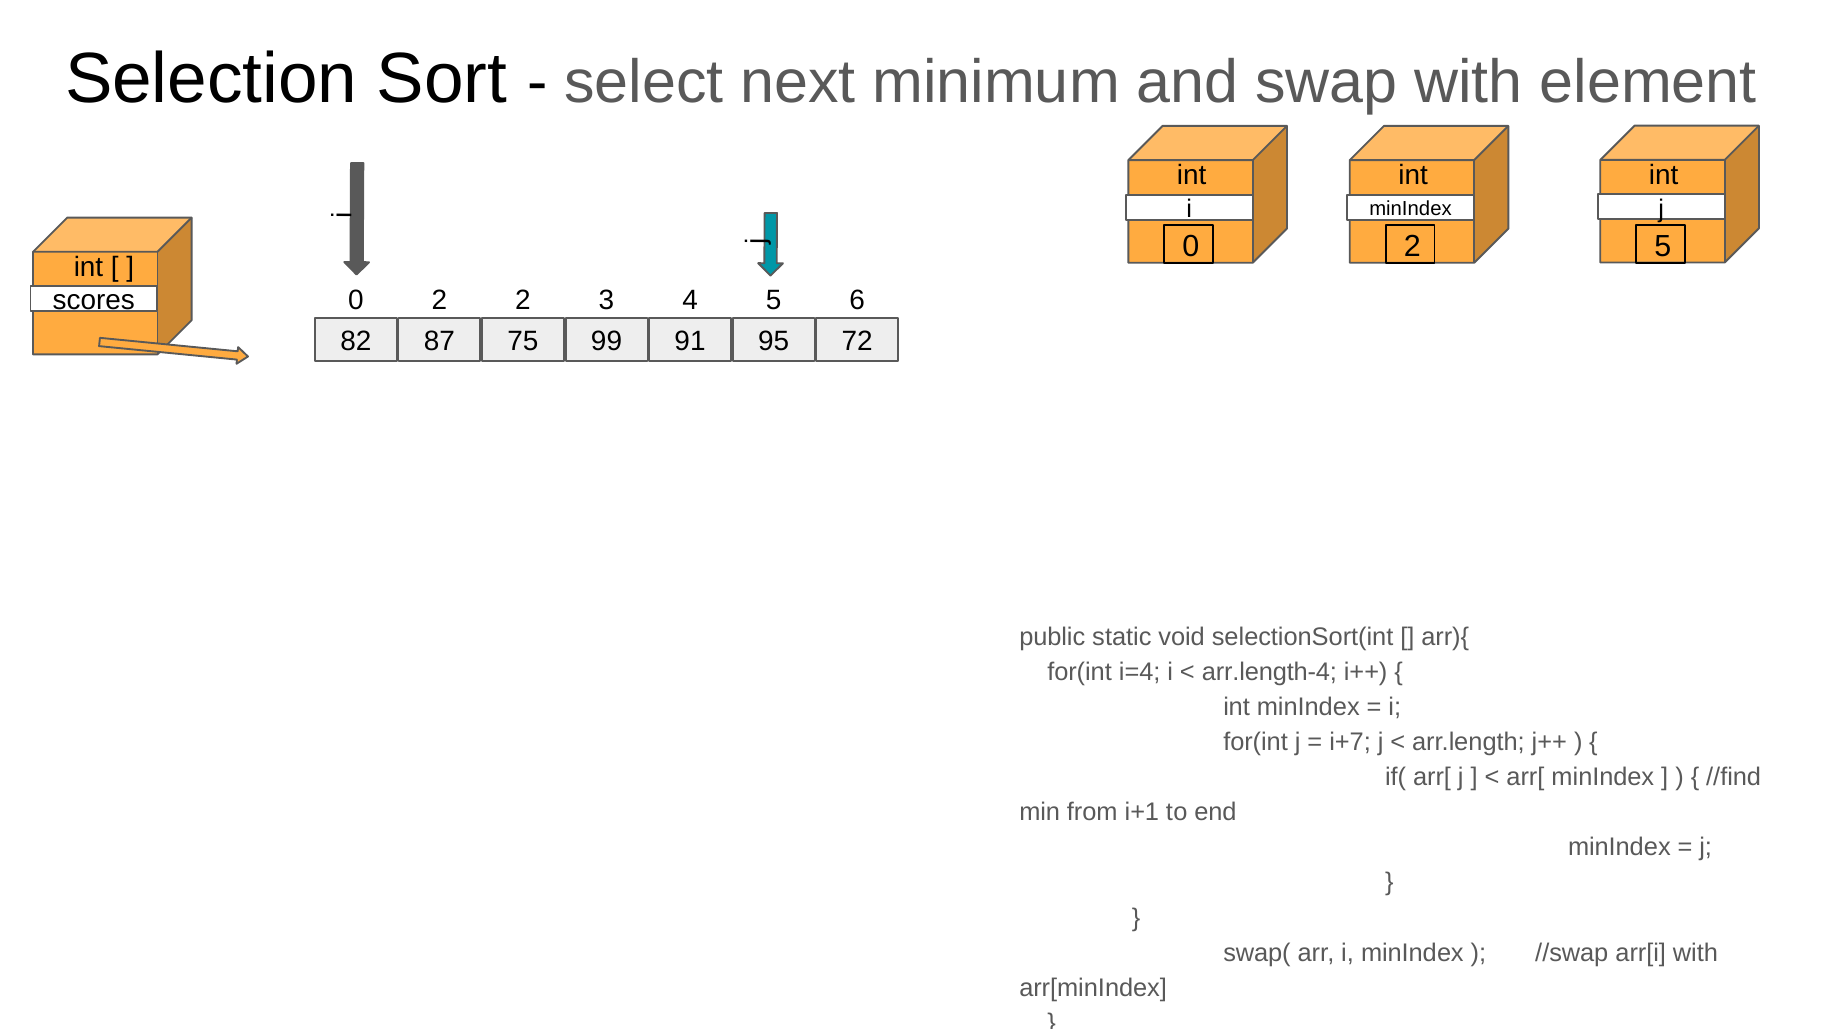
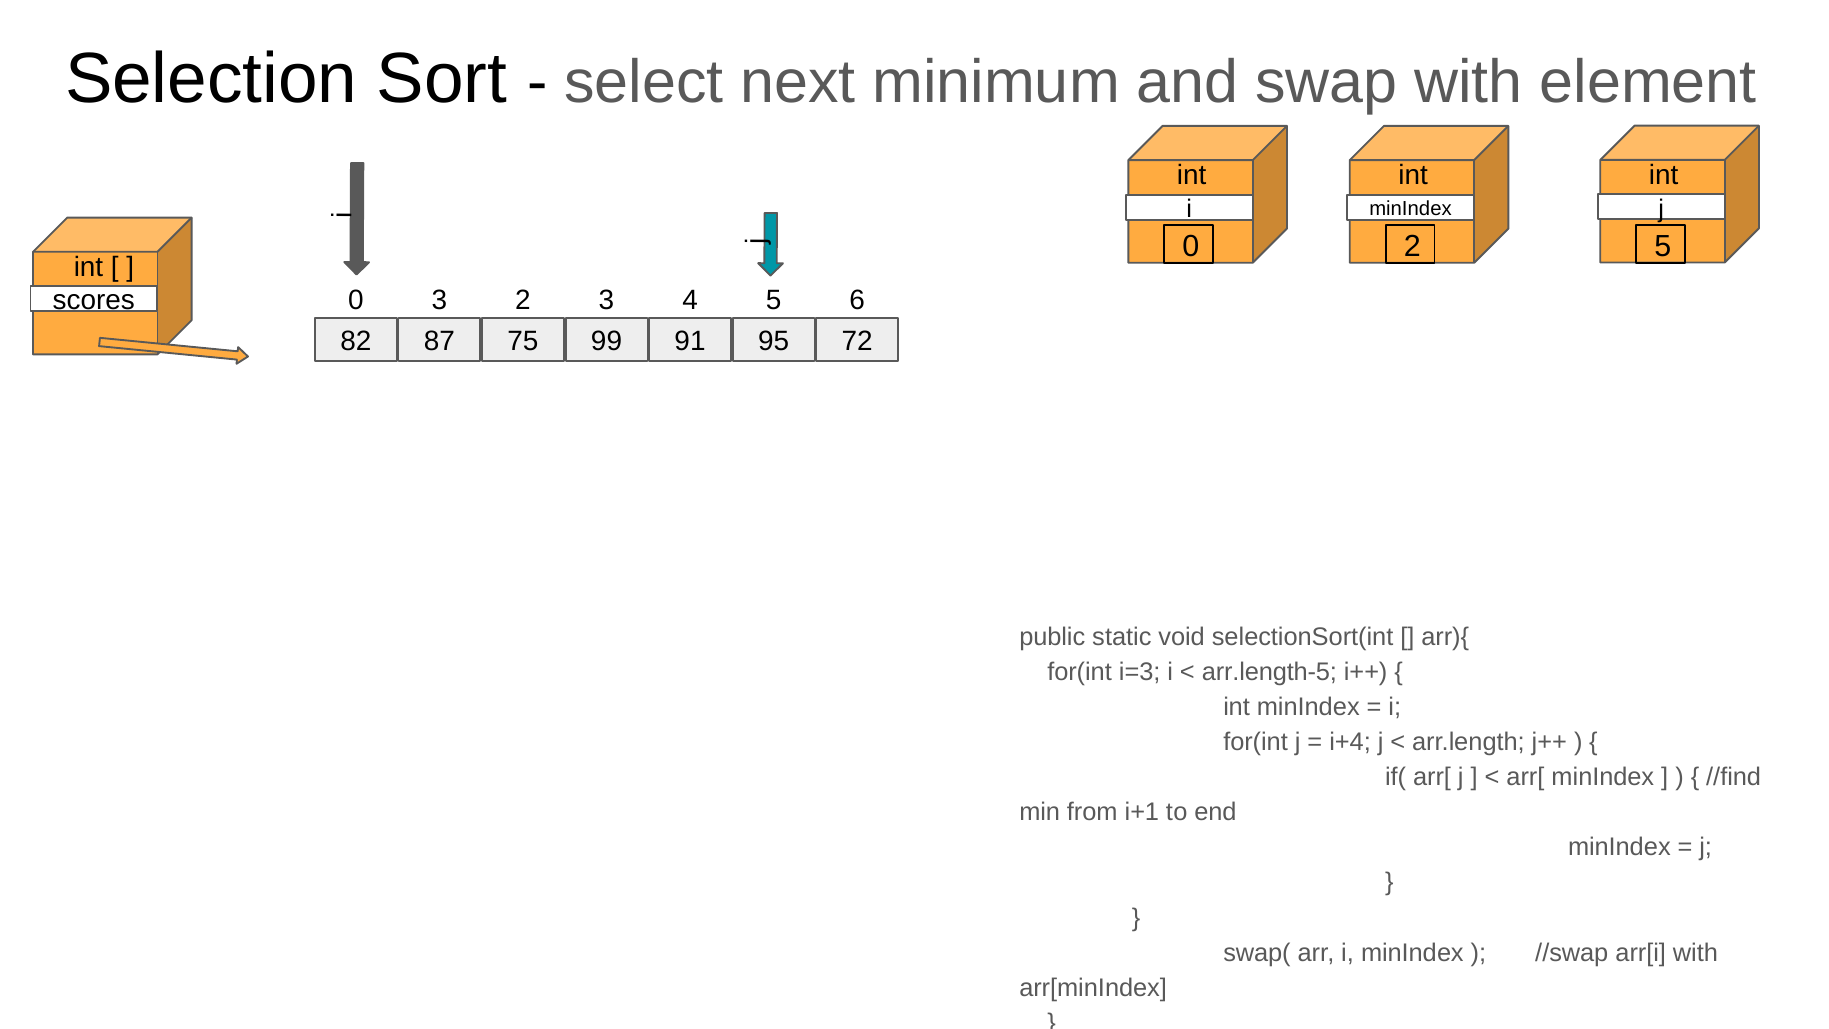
0 2: 2 -> 3 (439, 300)
i=4: i=4 -> i=3 (1140, 672)
arr.length-4: arr.length-4 -> arr.length-5 (1269, 672)
i+7: i+7 -> i+4 (1350, 742)
